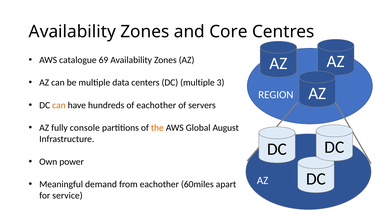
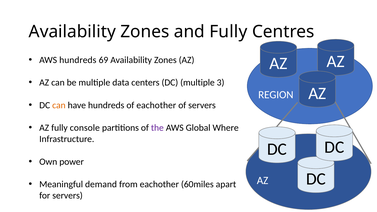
and Core: Core -> Fully (228, 32)
AWS catalogue: catalogue -> hundreds (78, 60)
the colour: orange -> purple (157, 128)
August: August -> Where (226, 128)
for service: service -> servers (68, 196)
